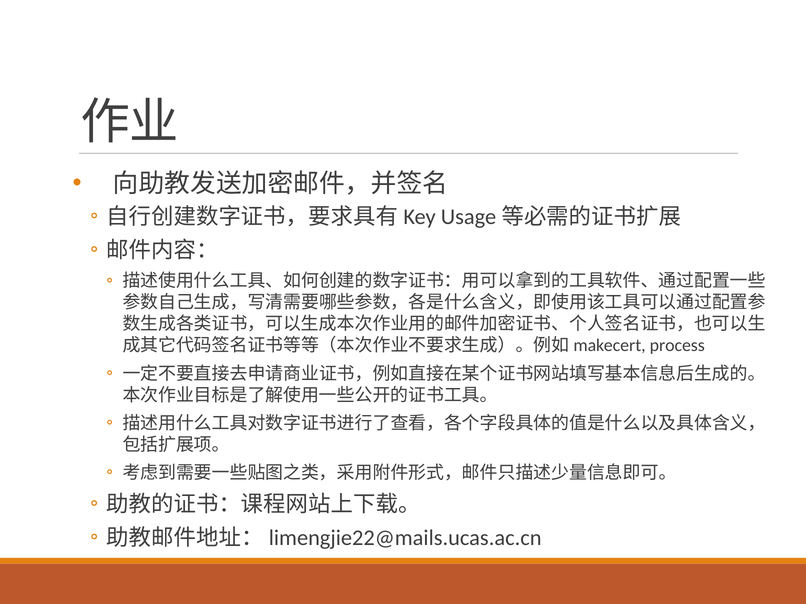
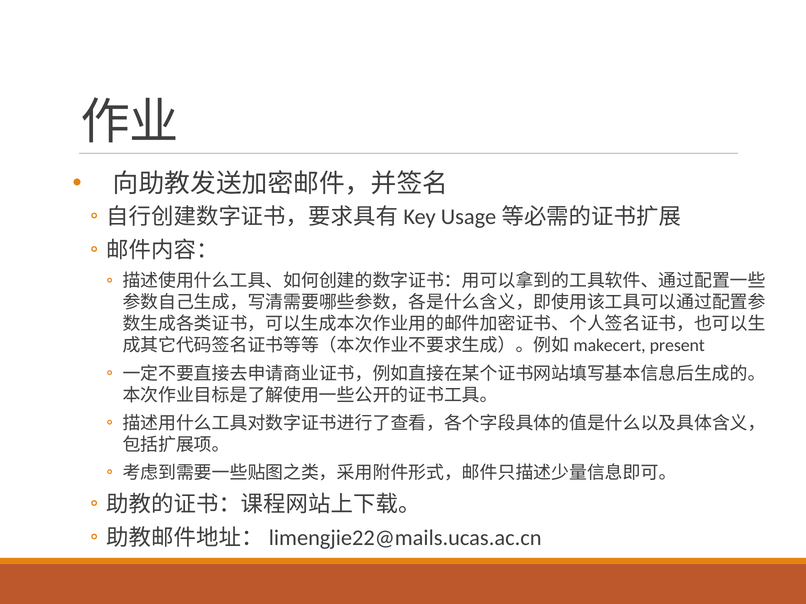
process: process -> present (677, 346)
